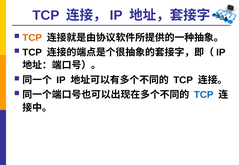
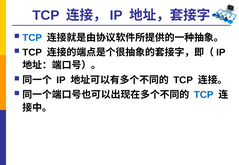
TCP colour: orange -> blue (32, 38)
